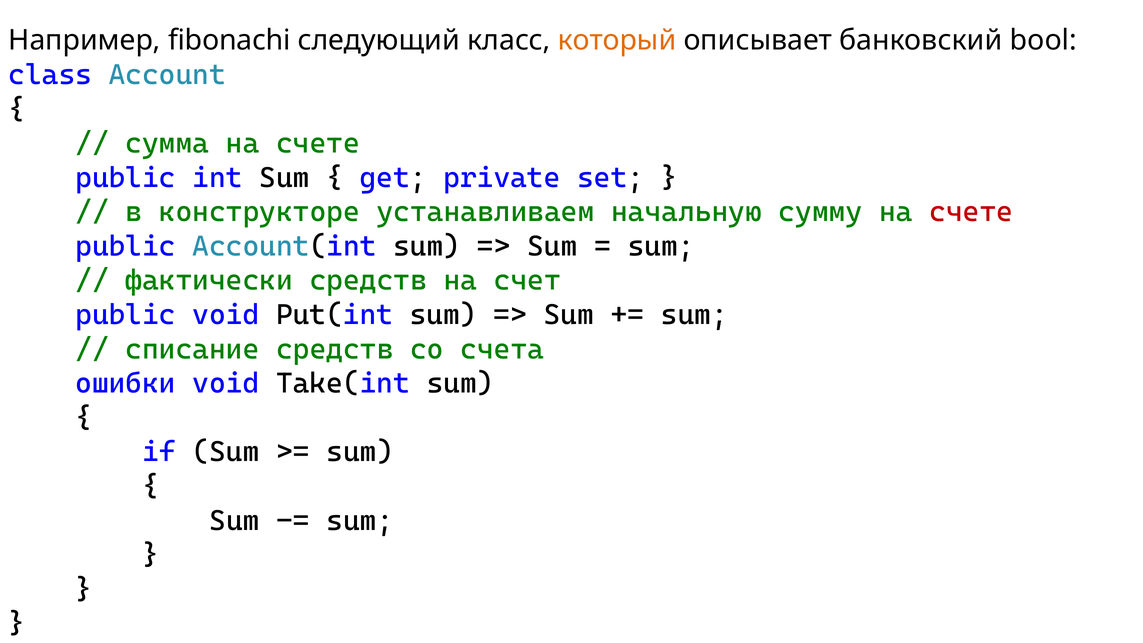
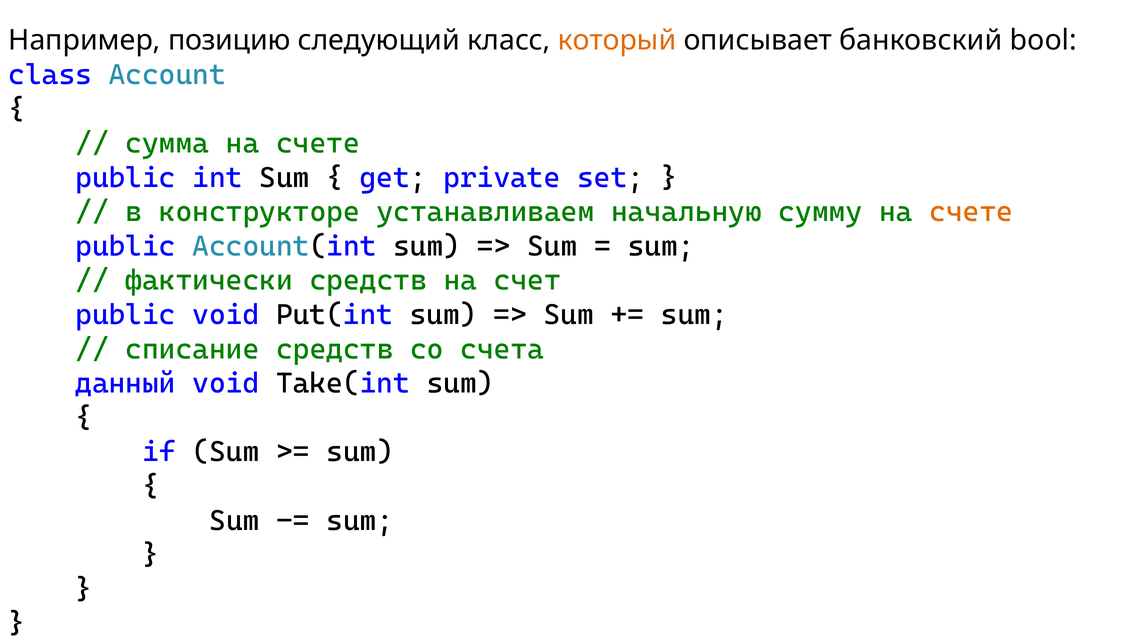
fibonachi: fibonachi -> позицию (229, 40)
счете colour: red -> orange (971, 212)
ошибки: ошибки -> данный (125, 383)
